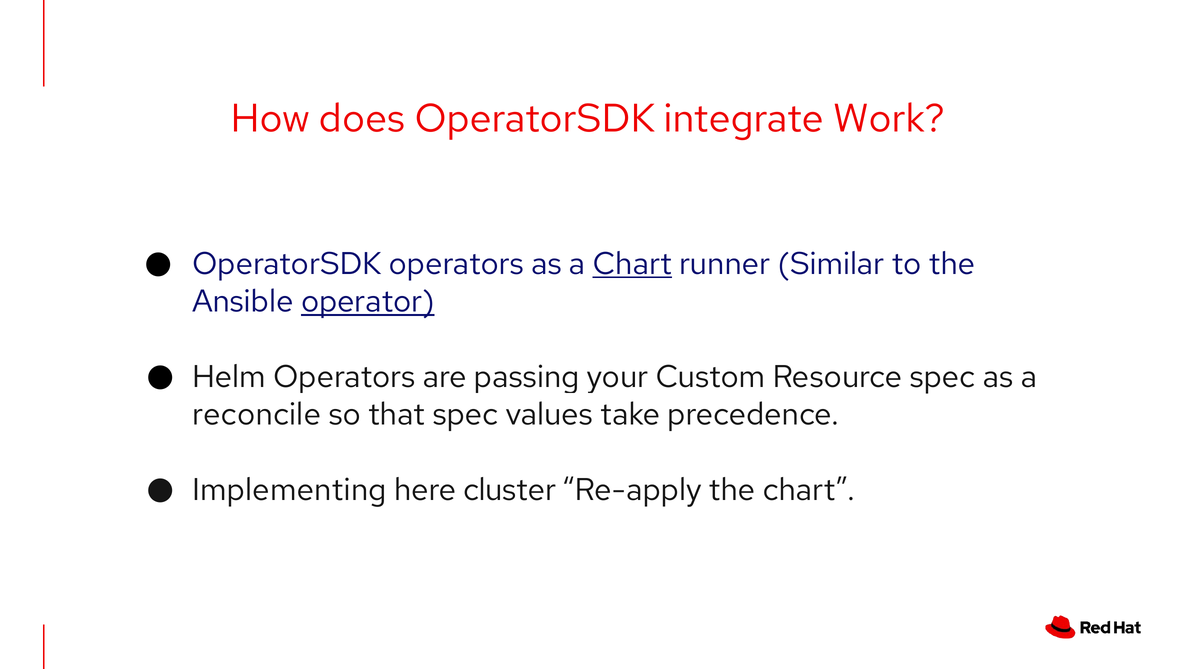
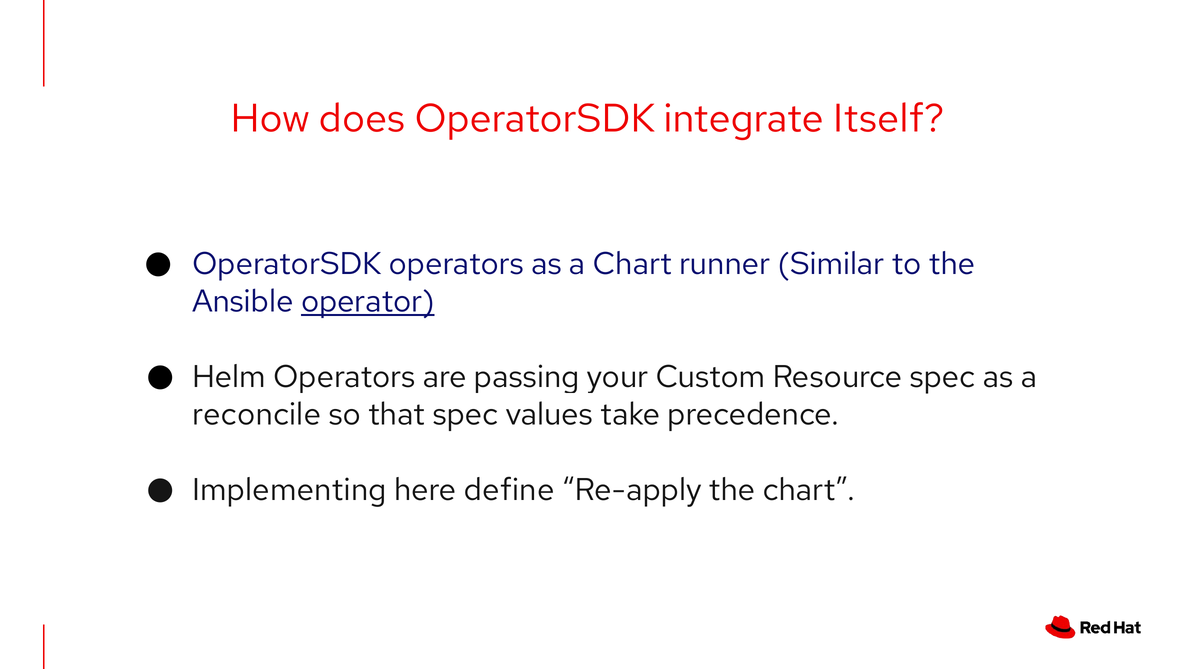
Work: Work -> Itself (889, 119)
Chart underline: present -> none (632, 264)
cluster: cluster -> define (509, 490)
